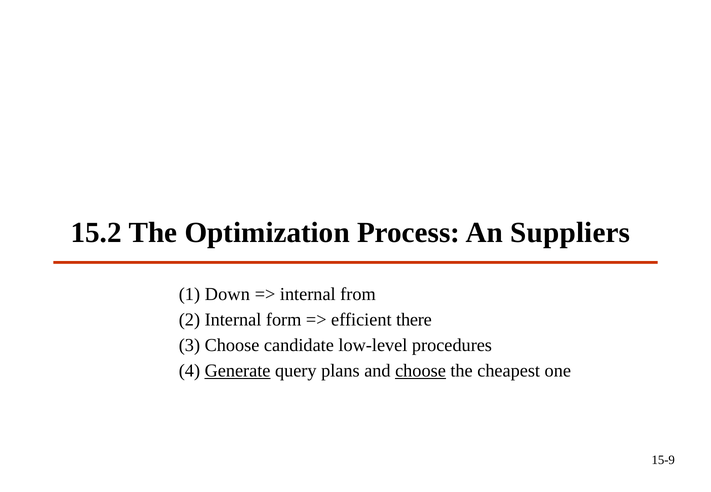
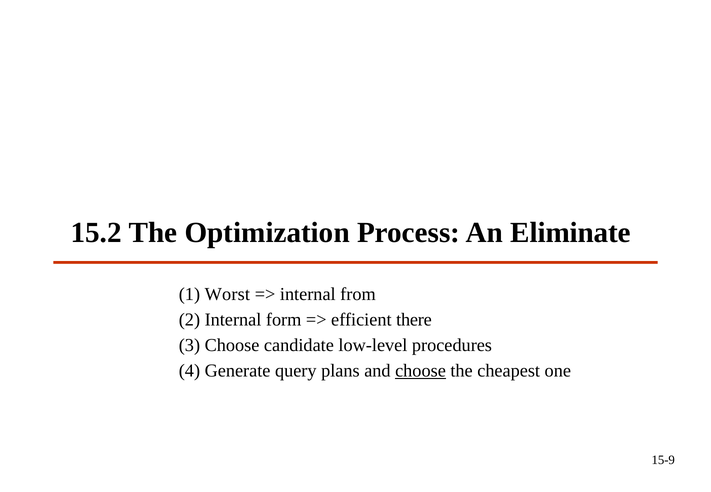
Suppliers: Suppliers -> Eliminate (571, 233)
Down: Down -> Worst (227, 294)
Generate underline: present -> none (238, 371)
